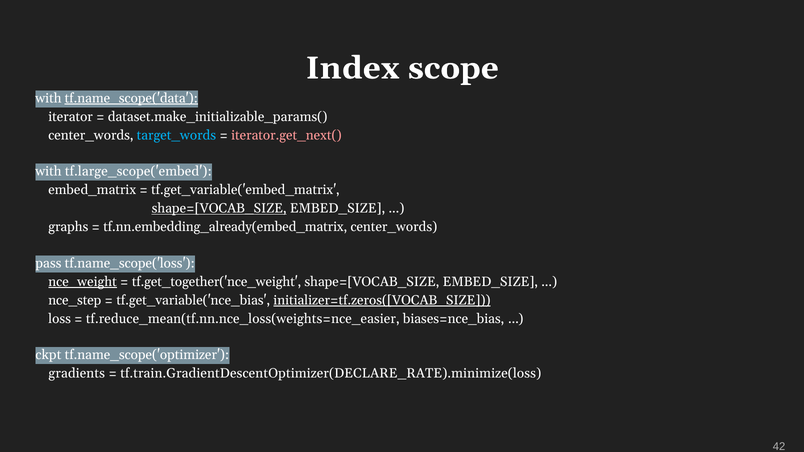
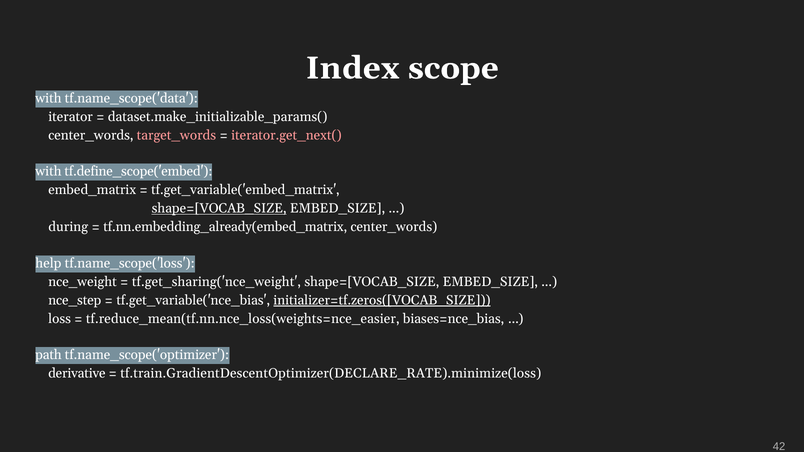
tf.name_scope('data underline: present -> none (131, 98)
target_words colour: light blue -> pink (176, 135)
tf.large_scope('embed: tf.large_scope('embed -> tf.define_scope('embed (138, 172)
graphs: graphs -> during (68, 227)
pass: pass -> help (48, 263)
nce_weight underline: present -> none (83, 282)
tf.get_together('nce_weight: tf.get_together('nce_weight -> tf.get_sharing('nce_weight (216, 282)
ckpt: ckpt -> path (49, 355)
gradients: gradients -> derivative (77, 374)
